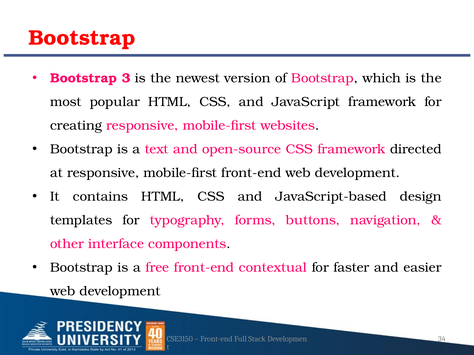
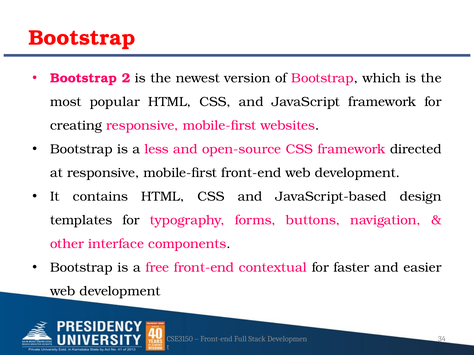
3: 3 -> 2 (126, 78)
text: text -> less (157, 149)
